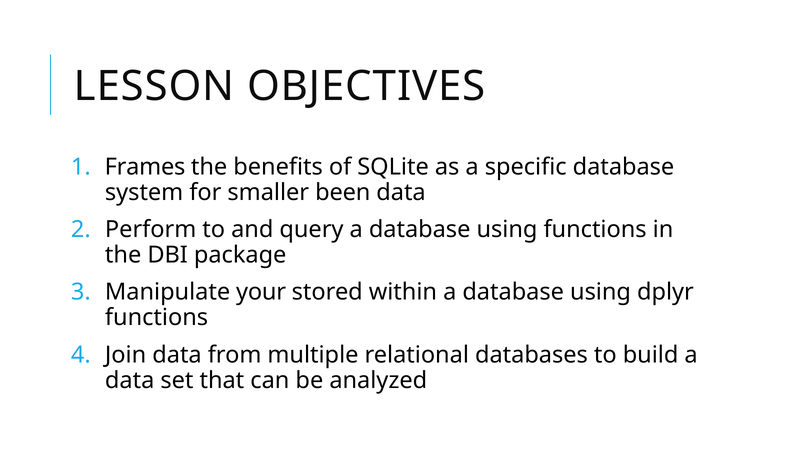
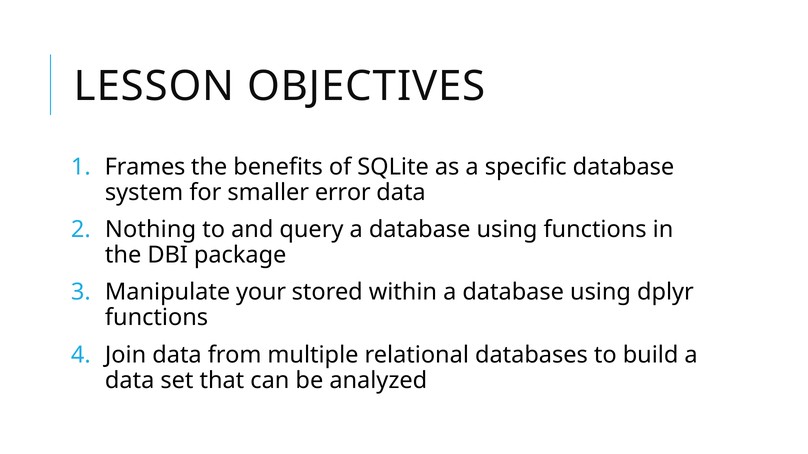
been: been -> error (343, 193)
Perform: Perform -> Nothing (151, 230)
